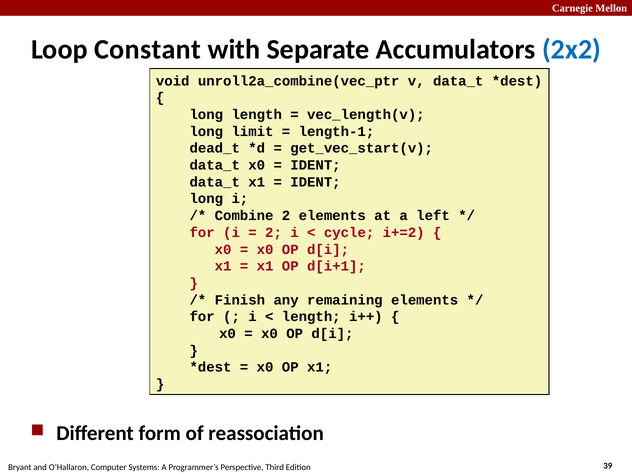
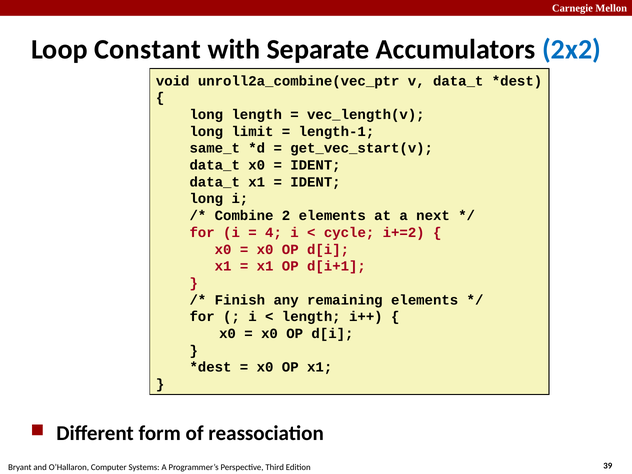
dead_t: dead_t -> same_t (215, 148)
left: left -> next (433, 216)
2: 2 -> 4 (274, 233)
